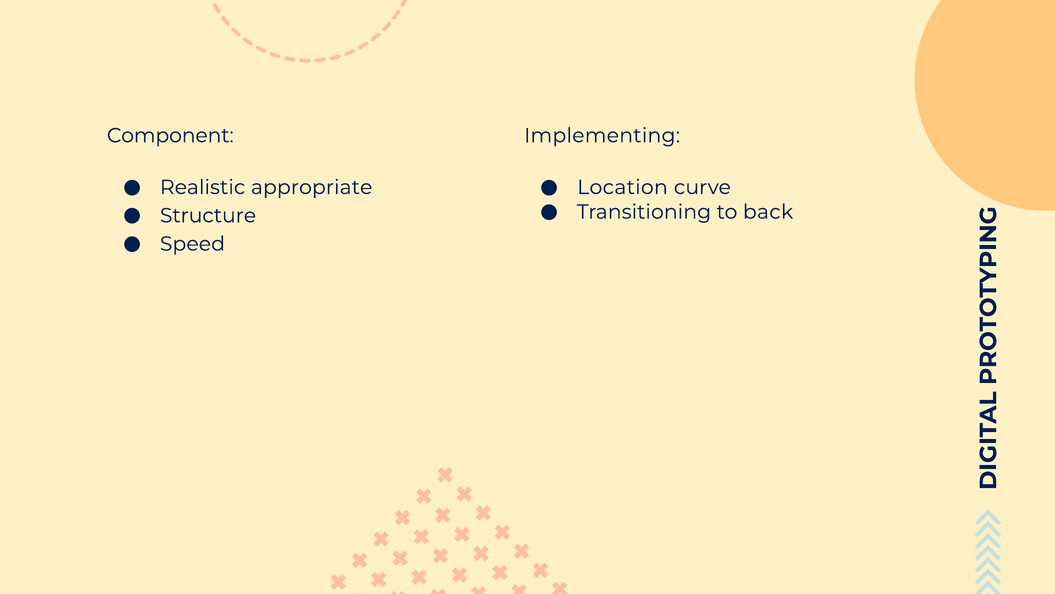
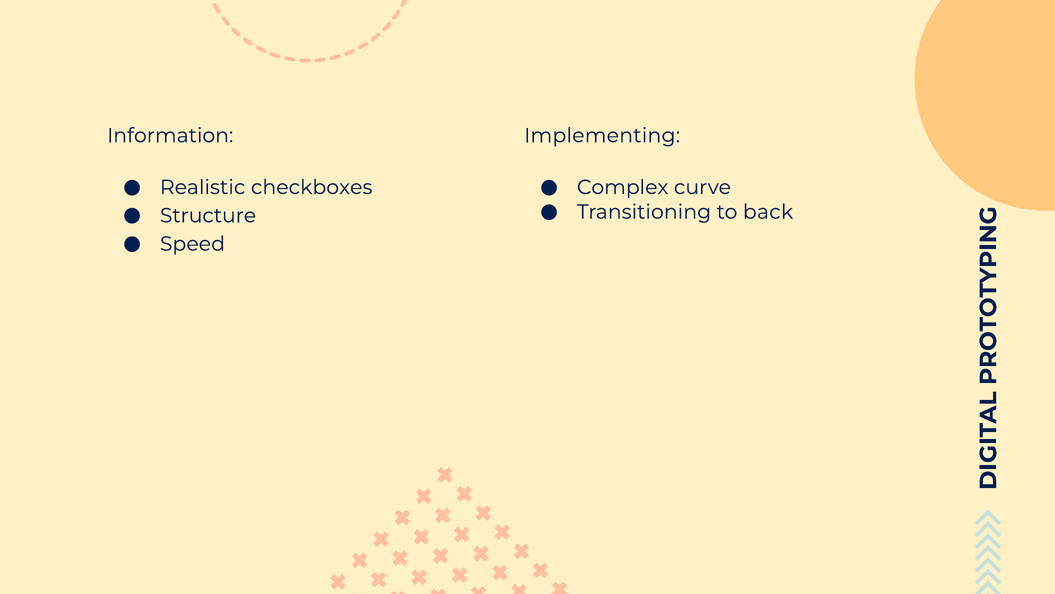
Component: Component -> Information (170, 135)
appropriate: appropriate -> checkboxes (312, 187)
Location: Location -> Complex (623, 187)
